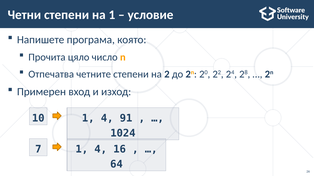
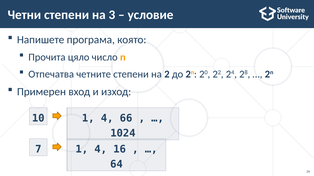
на 1: 1 -> 3 (112, 15)
91: 91 -> 66 (126, 119)
